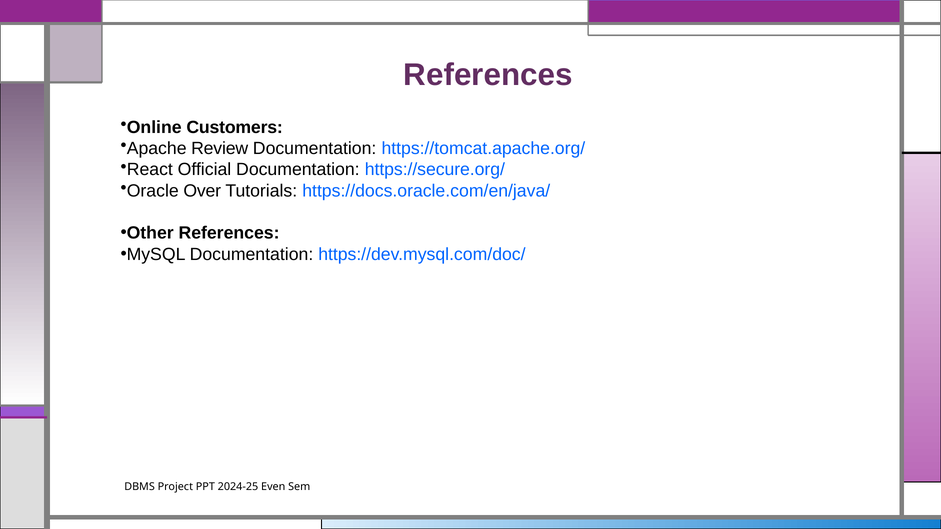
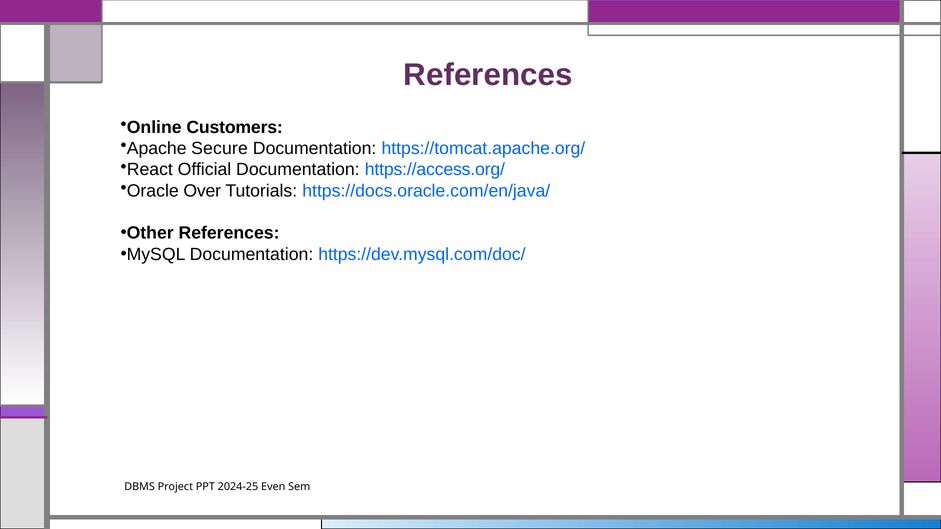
Review: Review -> Secure (219, 149)
https://secure.org/: https://secure.org/ -> https://access.org/ (435, 170)
